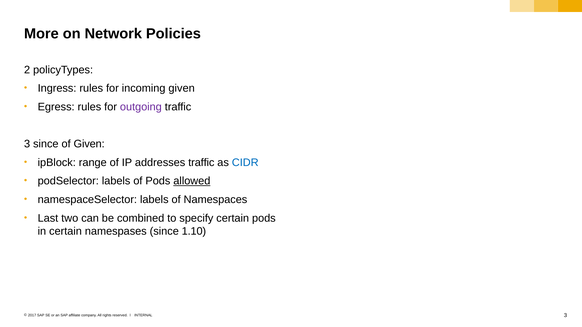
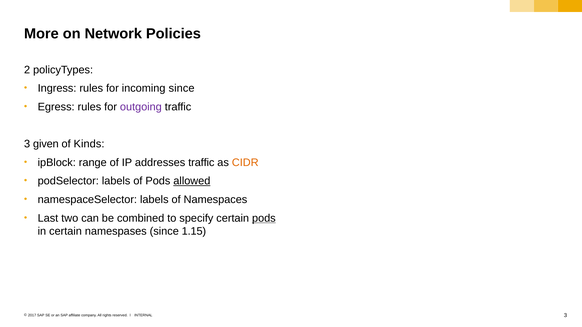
incoming given: given -> since (182, 88)
3 since: since -> given (46, 144)
of Given: Given -> Kinds (89, 144)
CIDR colour: blue -> orange (245, 163)
pods underline: none -> present (264, 218)
1.10: 1.10 -> 1.15 (194, 231)
